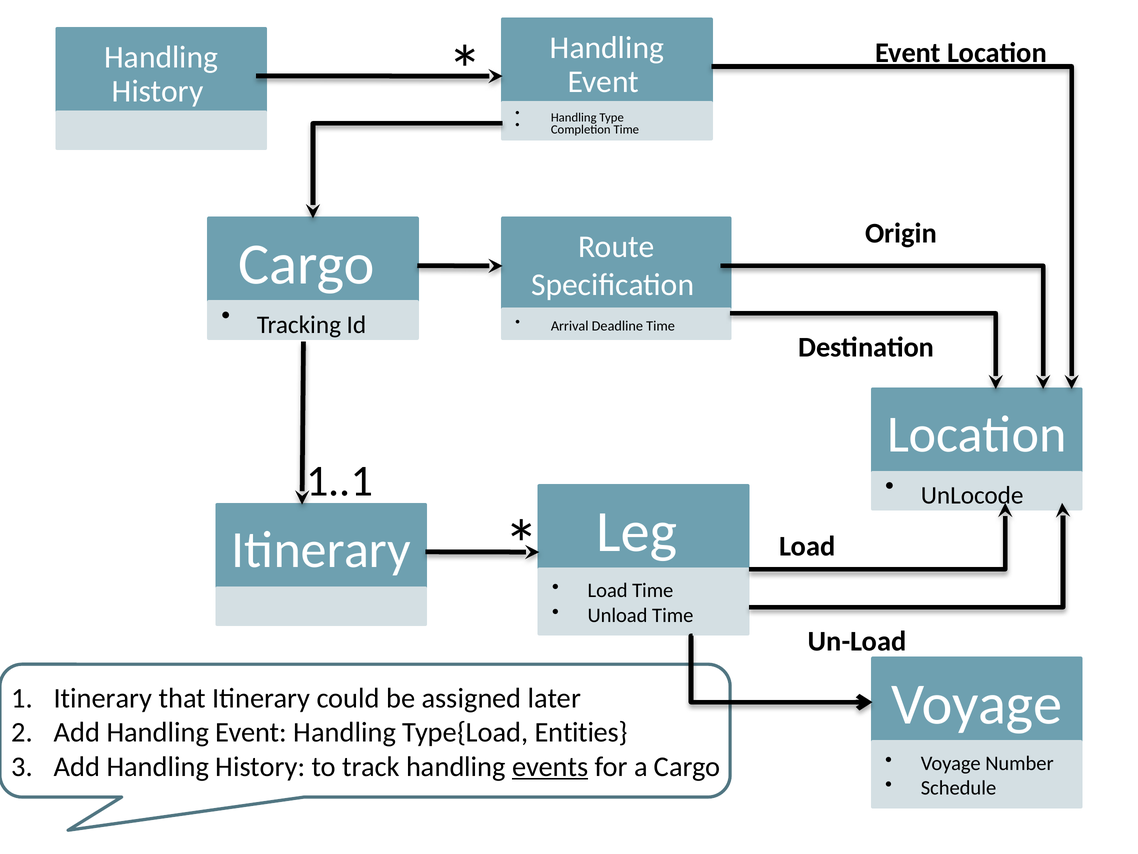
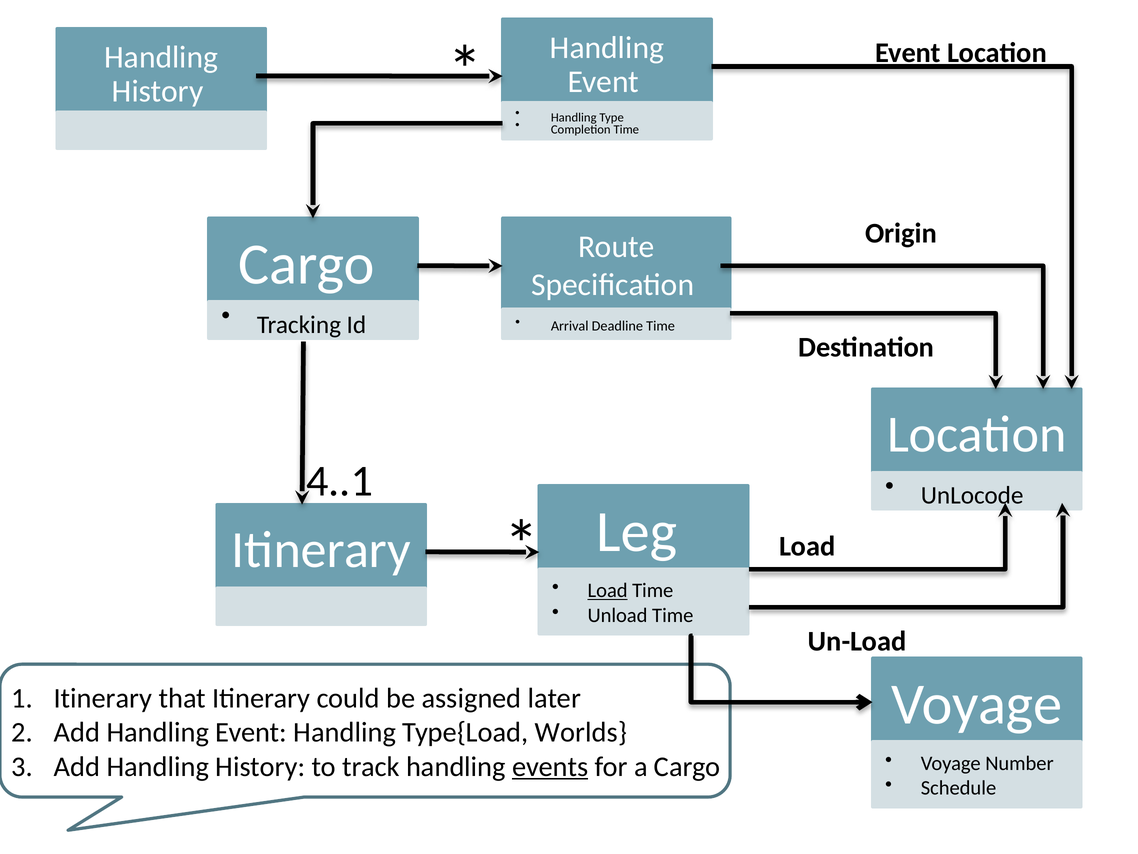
1..1: 1..1 -> 4..1 (339, 481)
Load underline: none -> present (608, 590)
Entities: Entities -> Worlds (581, 732)
